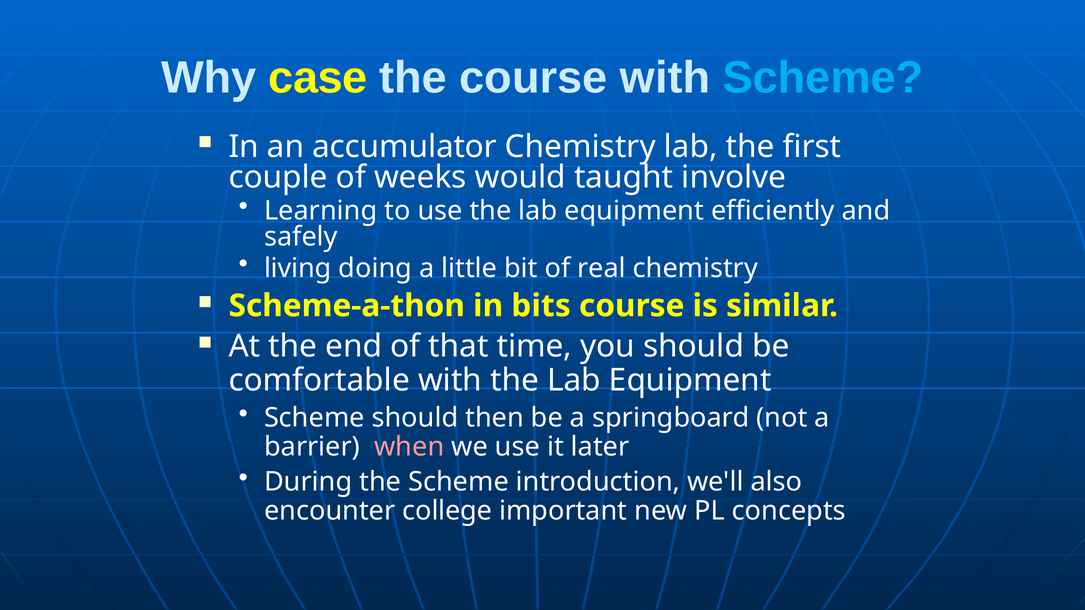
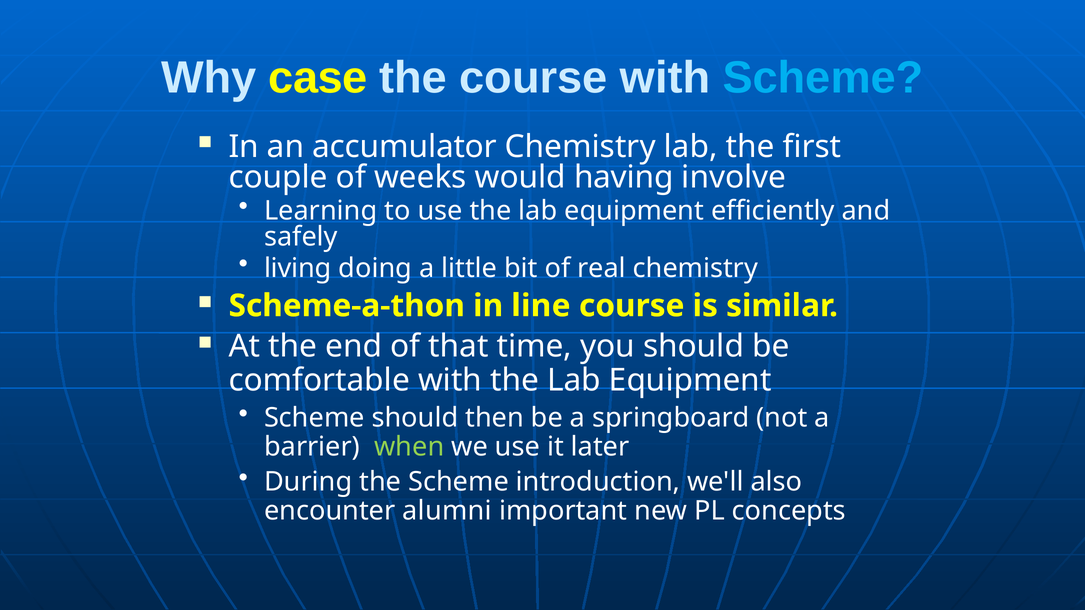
taught: taught -> having (624, 177)
bits: bits -> line (541, 306)
when colour: pink -> light green (409, 447)
college: college -> alumni (447, 511)
